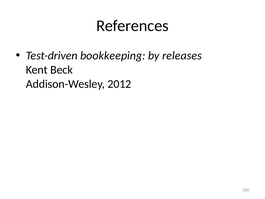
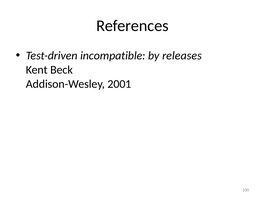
bookkeeping: bookkeeping -> incompatible (113, 56)
2012: 2012 -> 2001 (119, 84)
